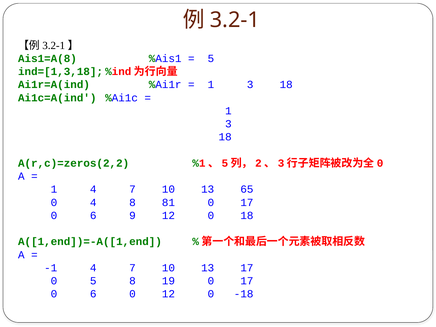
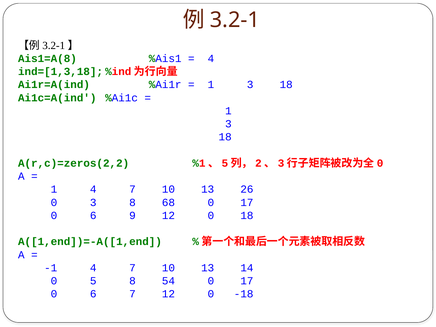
5: 5 -> 4 (211, 59)
65: 65 -> 26 (247, 189)
0 4: 4 -> 3 (93, 202)
81: 81 -> 68 (168, 202)
13 17: 17 -> 14 (247, 268)
19: 19 -> 54 (168, 281)
6 0: 0 -> 7 (132, 294)
